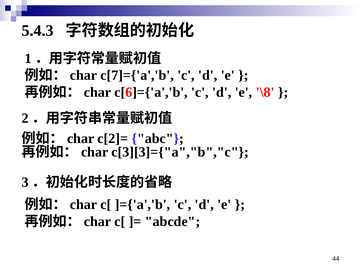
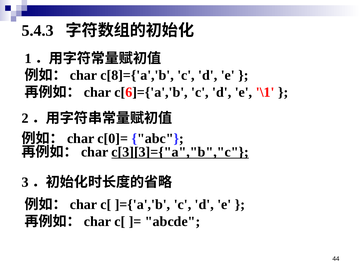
c[7]={'a','b: c[7]={'a','b -> c[8]={'a','b (137, 75)
\8: \8 -> \1 (265, 92)
c[2]=: c[2]= -> c[0]= (113, 138)
c[3][3]={"a","b","c underline: none -> present (180, 152)
